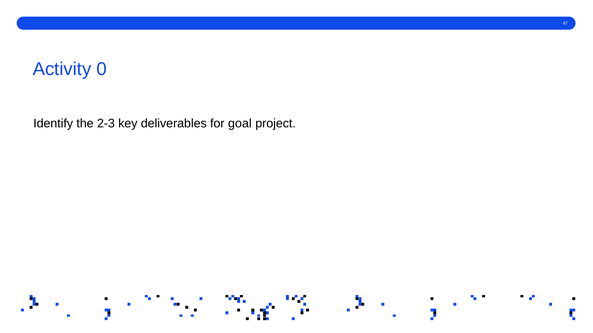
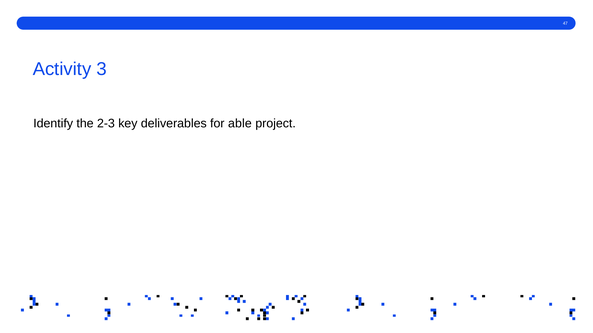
0: 0 -> 3 (102, 69)
goal: goal -> able (240, 124)
